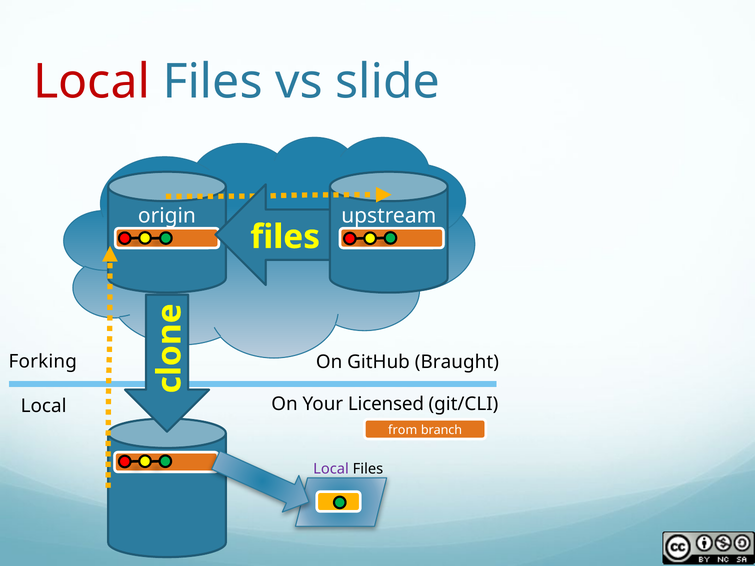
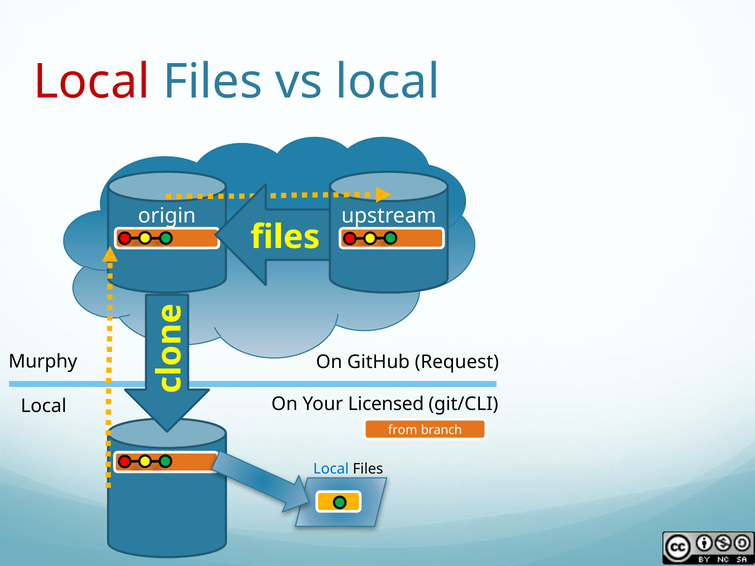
vs slide: slide -> local (388, 82)
Forking: Forking -> Murphy (43, 362)
Braught: Braught -> Request (457, 362)
Local colour: purple -> blue (331, 469)
